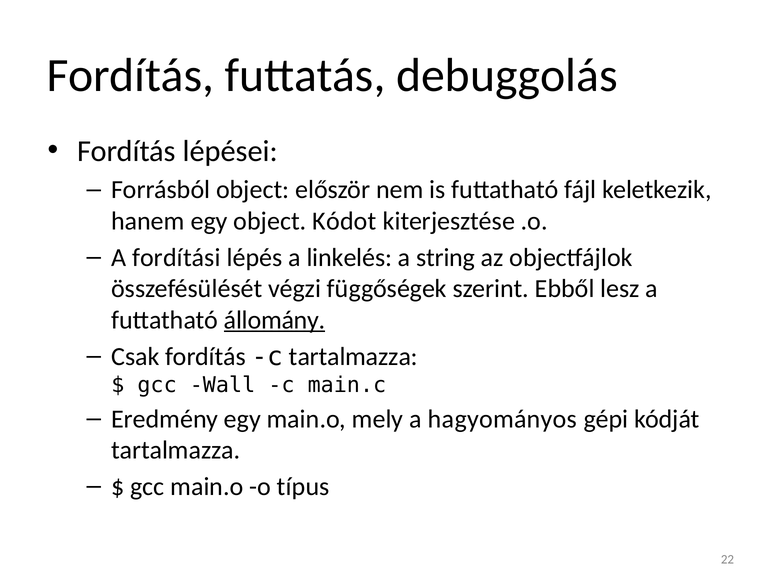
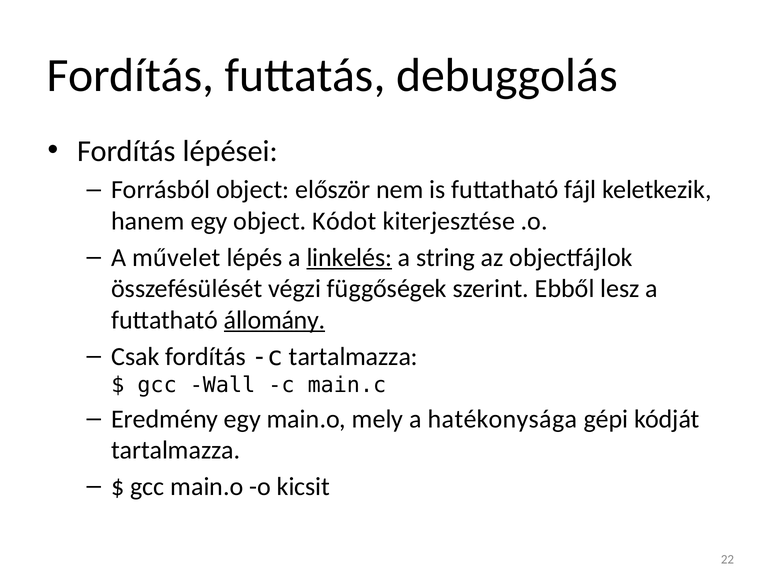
fordítási: fordítási -> művelet (176, 257)
linkelés underline: none -> present (349, 257)
hagyományos: hagyományos -> hatékonysága (502, 419)
típus: típus -> kicsit (303, 487)
